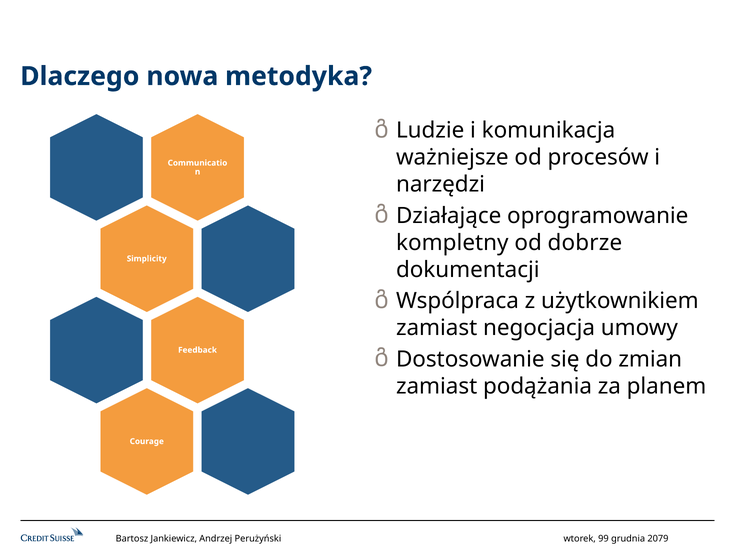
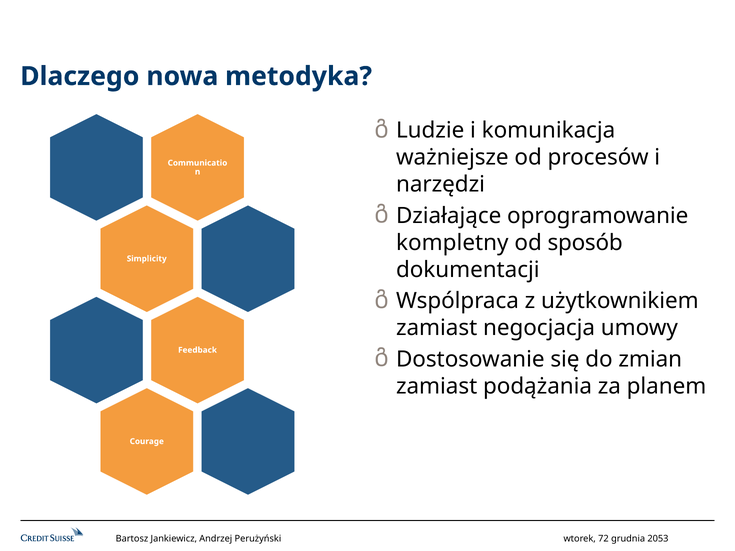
dobrze: dobrze -> sposób (585, 243)
99: 99 -> 72 (603, 539)
2079: 2079 -> 2053 (658, 539)
